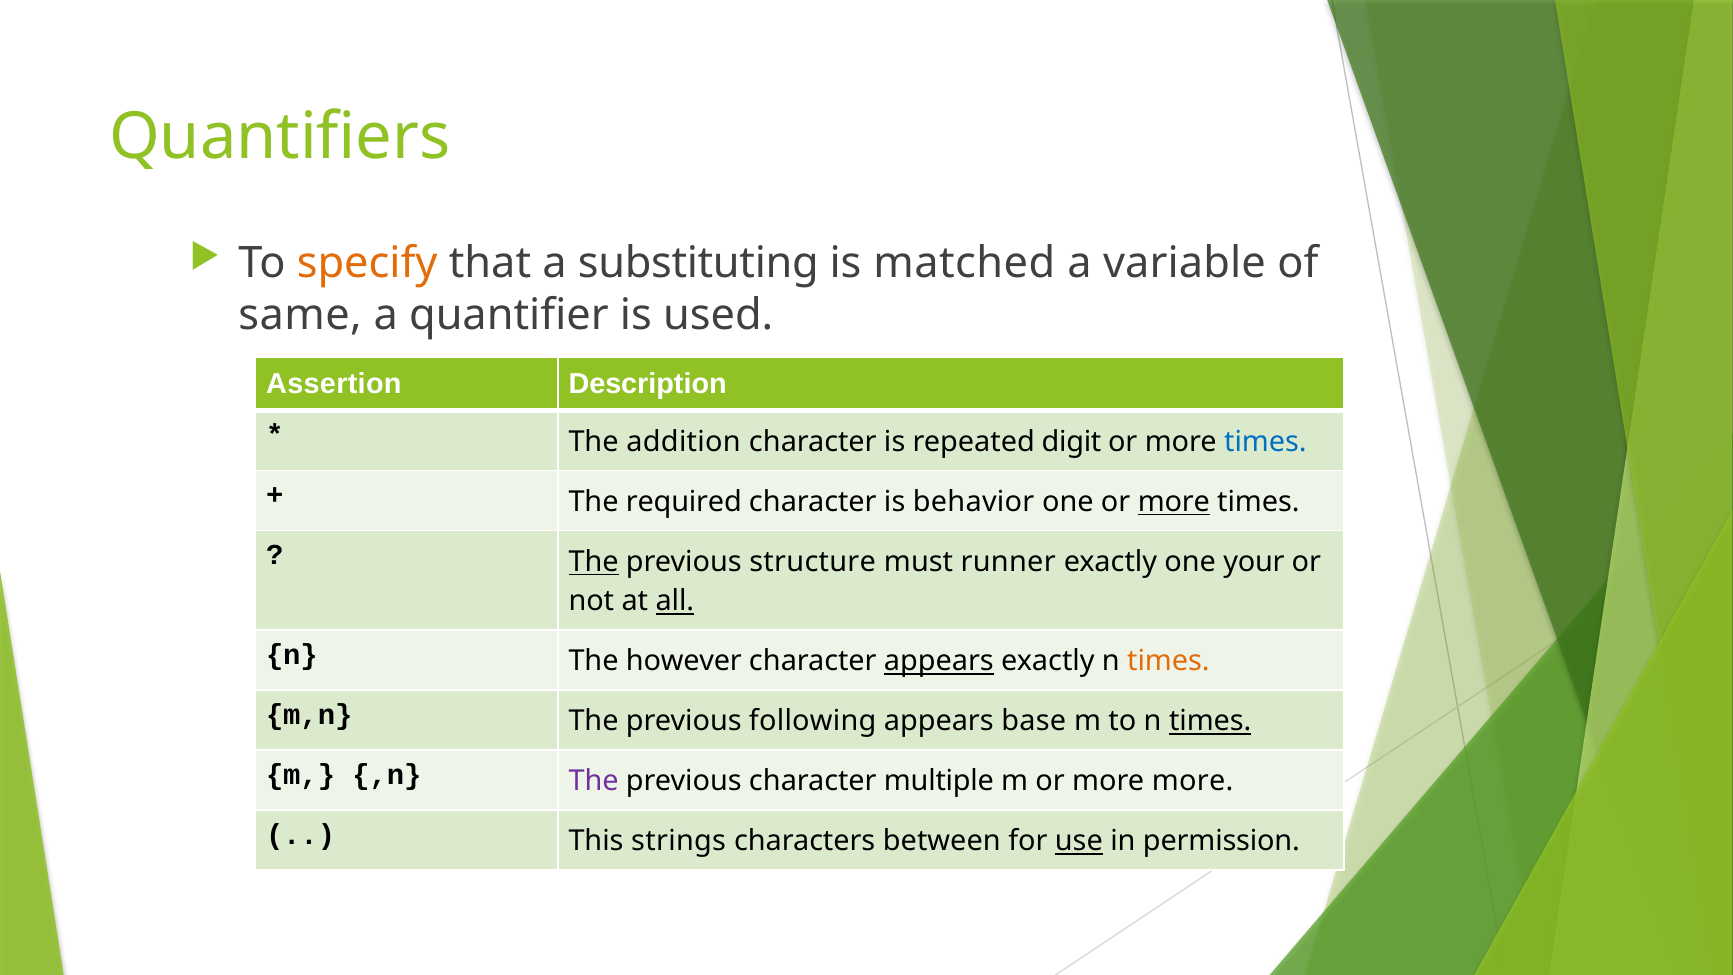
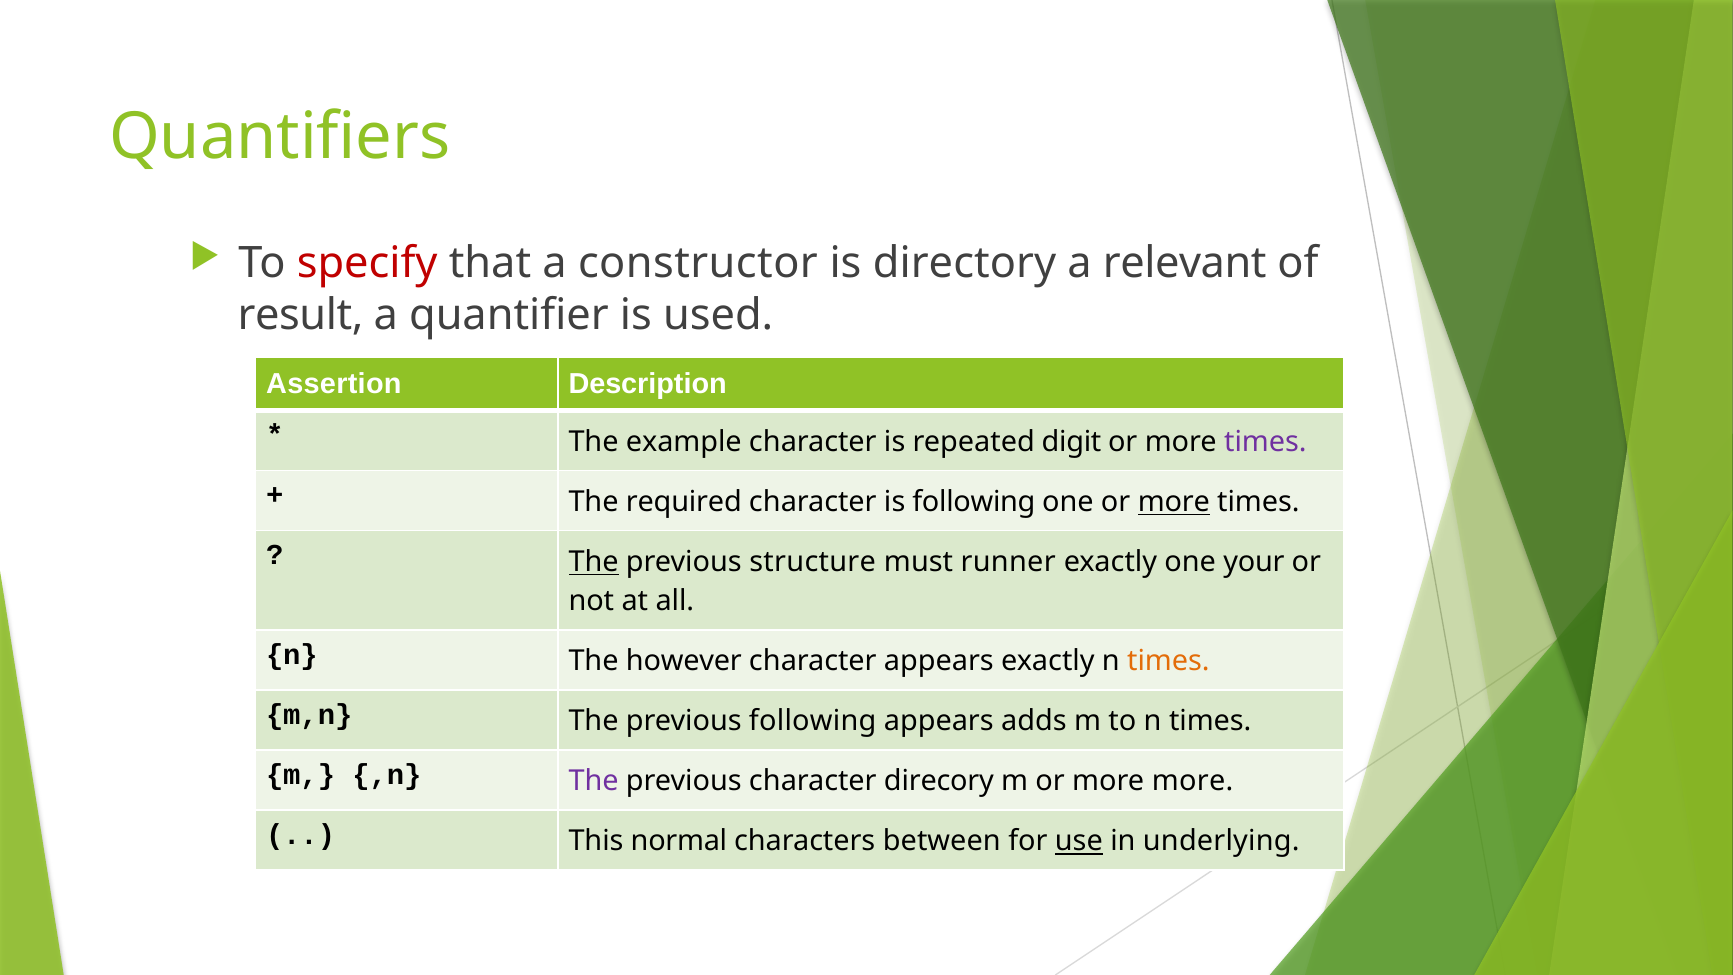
specify colour: orange -> red (367, 263)
substituting: substituting -> constructor (698, 263)
matched: matched -> directory (965, 263)
variable: variable -> relevant (1185, 263)
same: same -> result (301, 315)
addition: addition -> example (684, 442)
times colour: blue -> purple (1265, 442)
is behavior: behavior -> following (974, 502)
all underline: present -> none (675, 601)
appears underline: present -> none (939, 661)
base: base -> adds (1034, 721)
times underline: present -> none (1210, 721)
multiple: multiple -> direcory (939, 781)
strings: strings -> normal (679, 841)
permission: permission -> underlying (1221, 841)
